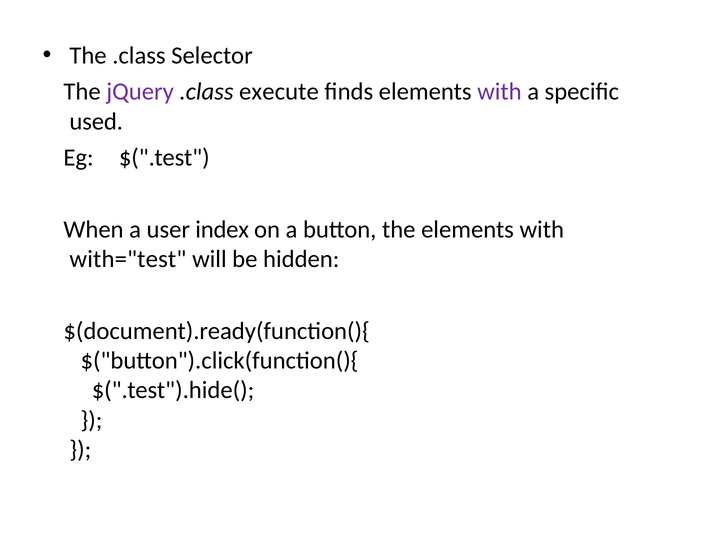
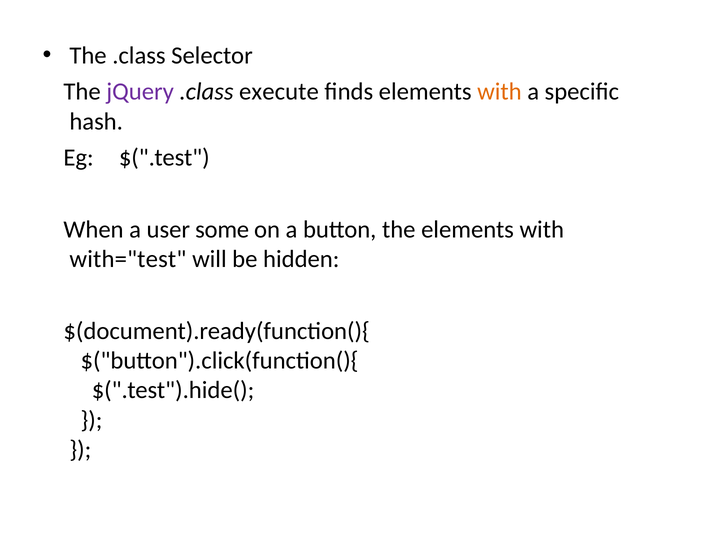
with colour: purple -> orange (499, 92)
used: used -> hash (96, 121)
index: index -> some (222, 229)
